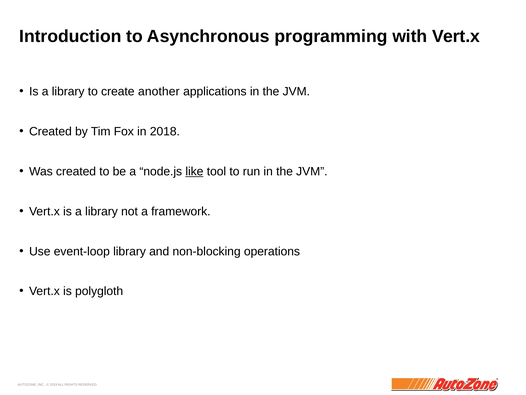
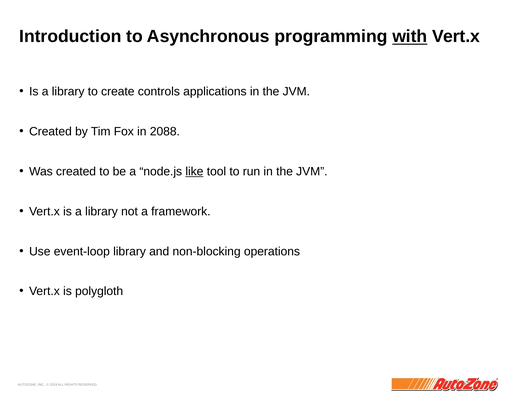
with underline: none -> present (410, 36)
another: another -> controls (159, 92)
2018: 2018 -> 2088 (165, 131)
